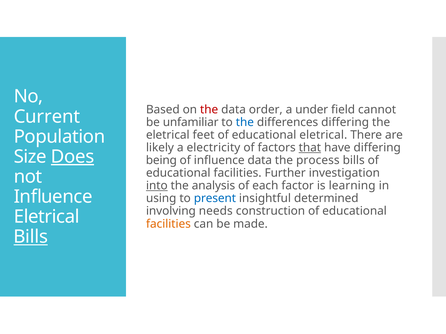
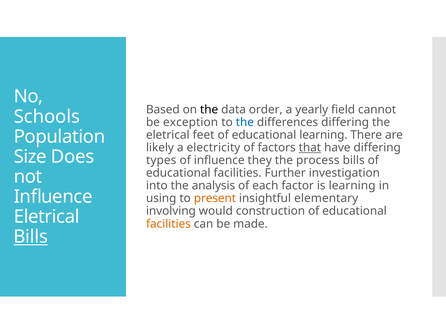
the colour: red -> black (209, 110)
under: under -> yearly (312, 110)
Current: Current -> Schools (47, 117)
unfamiliar: unfamiliar -> exception (191, 122)
educational eletrical: eletrical -> learning (323, 135)
Does underline: present -> none (73, 157)
being: being -> types (161, 161)
influence data: data -> they (260, 161)
into underline: present -> none (157, 186)
present colour: blue -> orange (215, 199)
determined: determined -> elementary (326, 199)
needs: needs -> would (216, 211)
